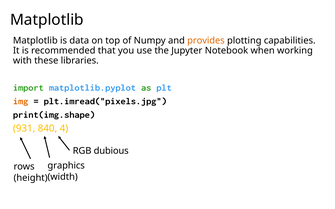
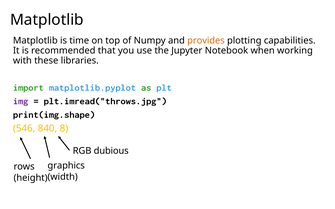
data: data -> time (79, 41)
img colour: orange -> purple (21, 101)
plt.imread("pixels.jpg: plt.imread("pixels.jpg -> plt.imread("throws.jpg (105, 101)
931: 931 -> 546 (24, 129)
4: 4 -> 8 (64, 129)
